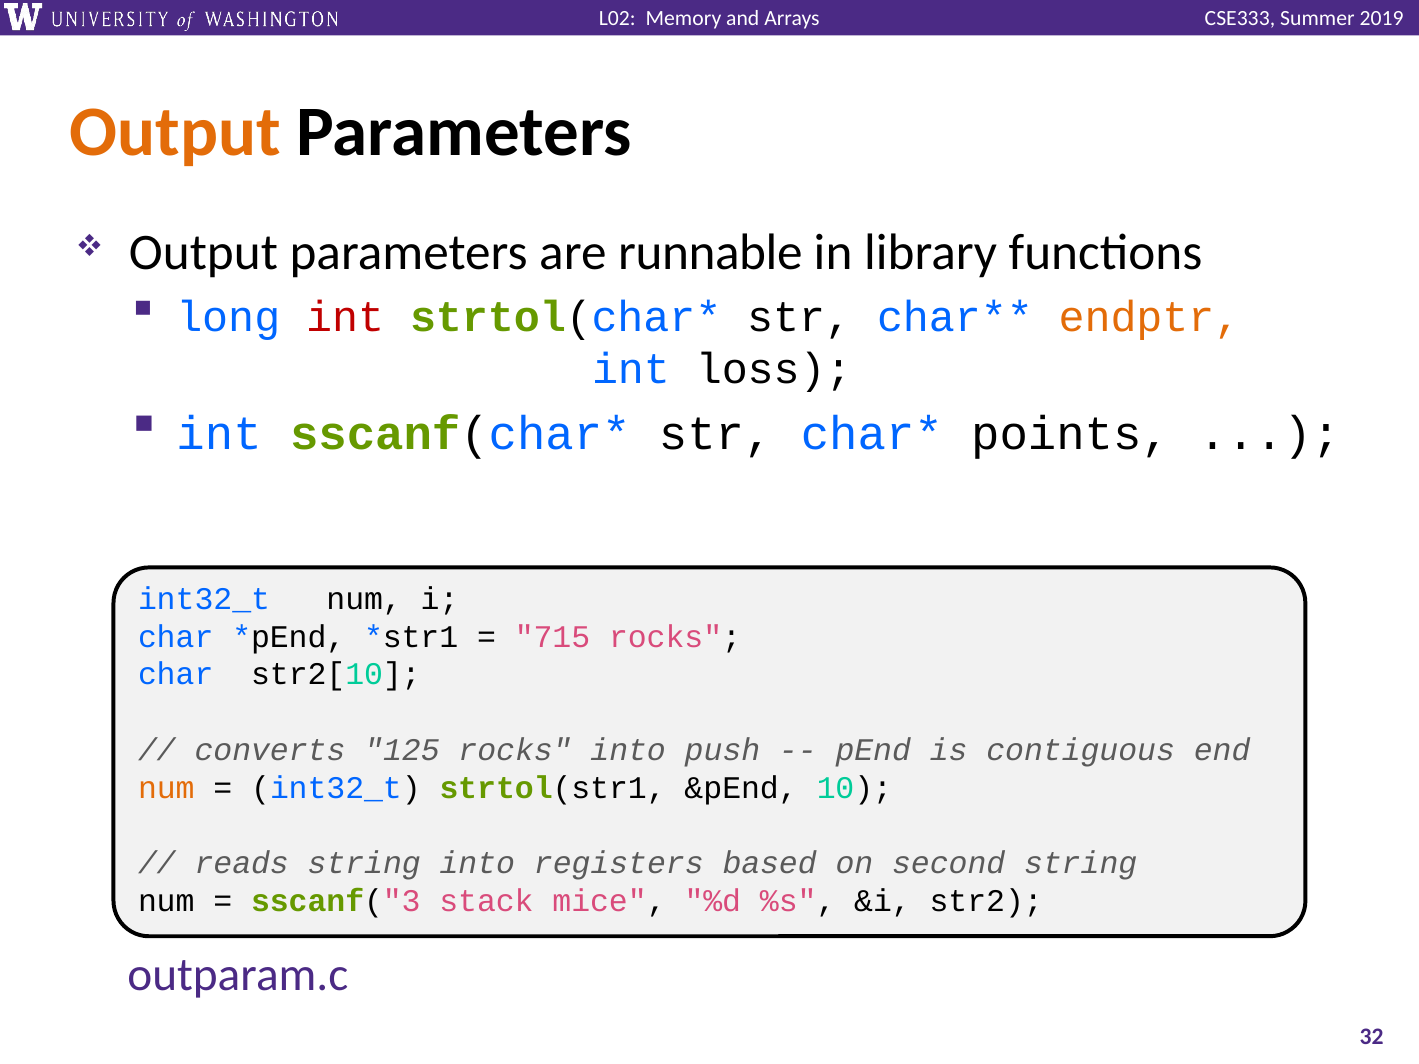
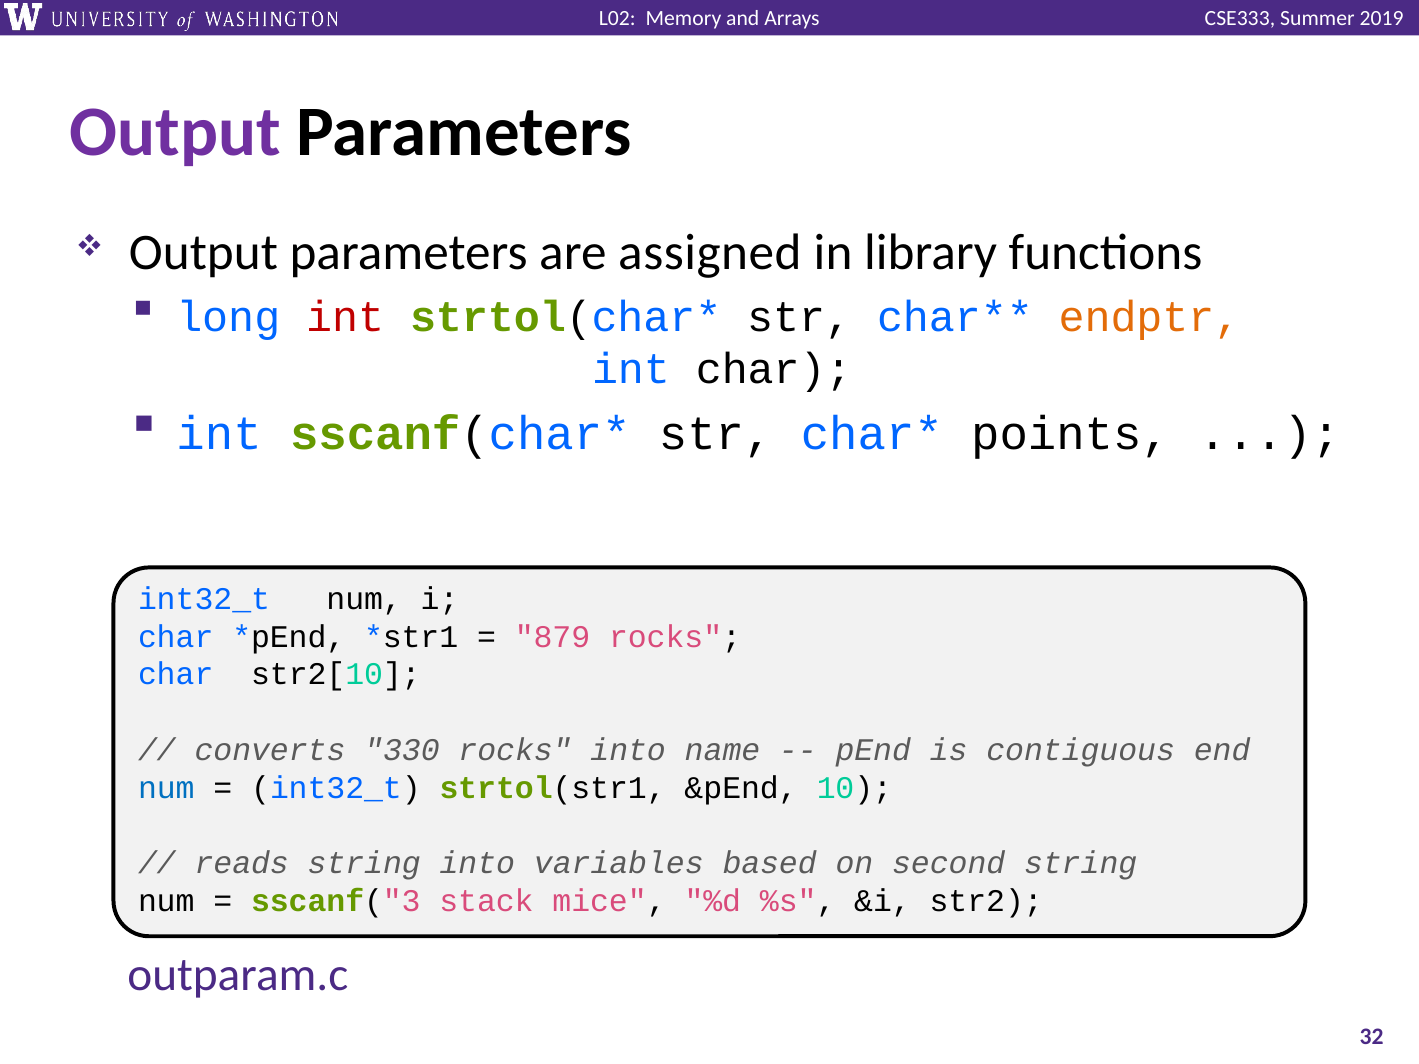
Output colour: orange -> purple (175, 132)
runnable: runnable -> assigned (710, 253)
int loss: loss -> char (774, 370)
715: 715 -> 879 (553, 637)
125: 125 -> 330 (402, 750)
push: push -> name (723, 750)
num colour: orange -> blue (166, 788)
registers: registers -> variables (619, 864)
